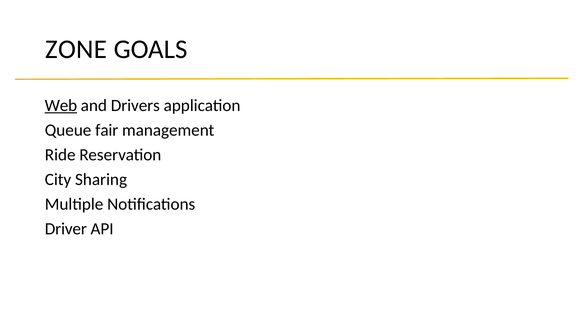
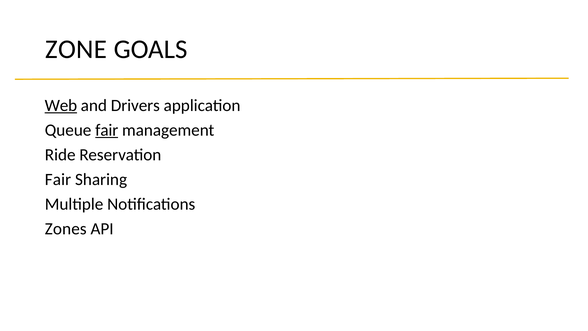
fair underline: none -> present (107, 130)
City: City -> Fair (58, 179)
Driver: Driver -> Zones (66, 229)
